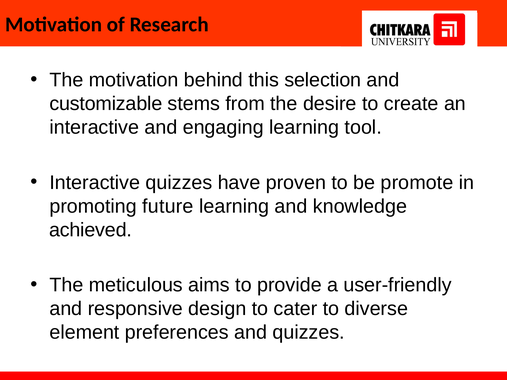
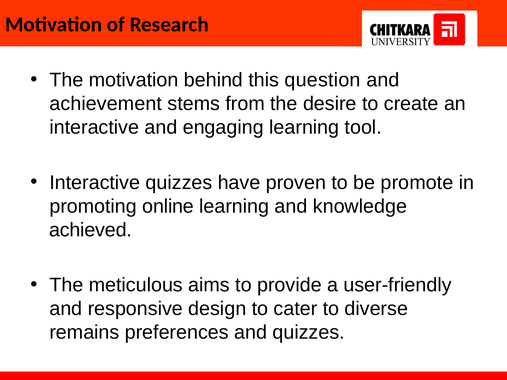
selection: selection -> question (323, 80)
customizable: customizable -> achievement (106, 104)
future: future -> online (168, 206)
element: element -> remains (84, 333)
